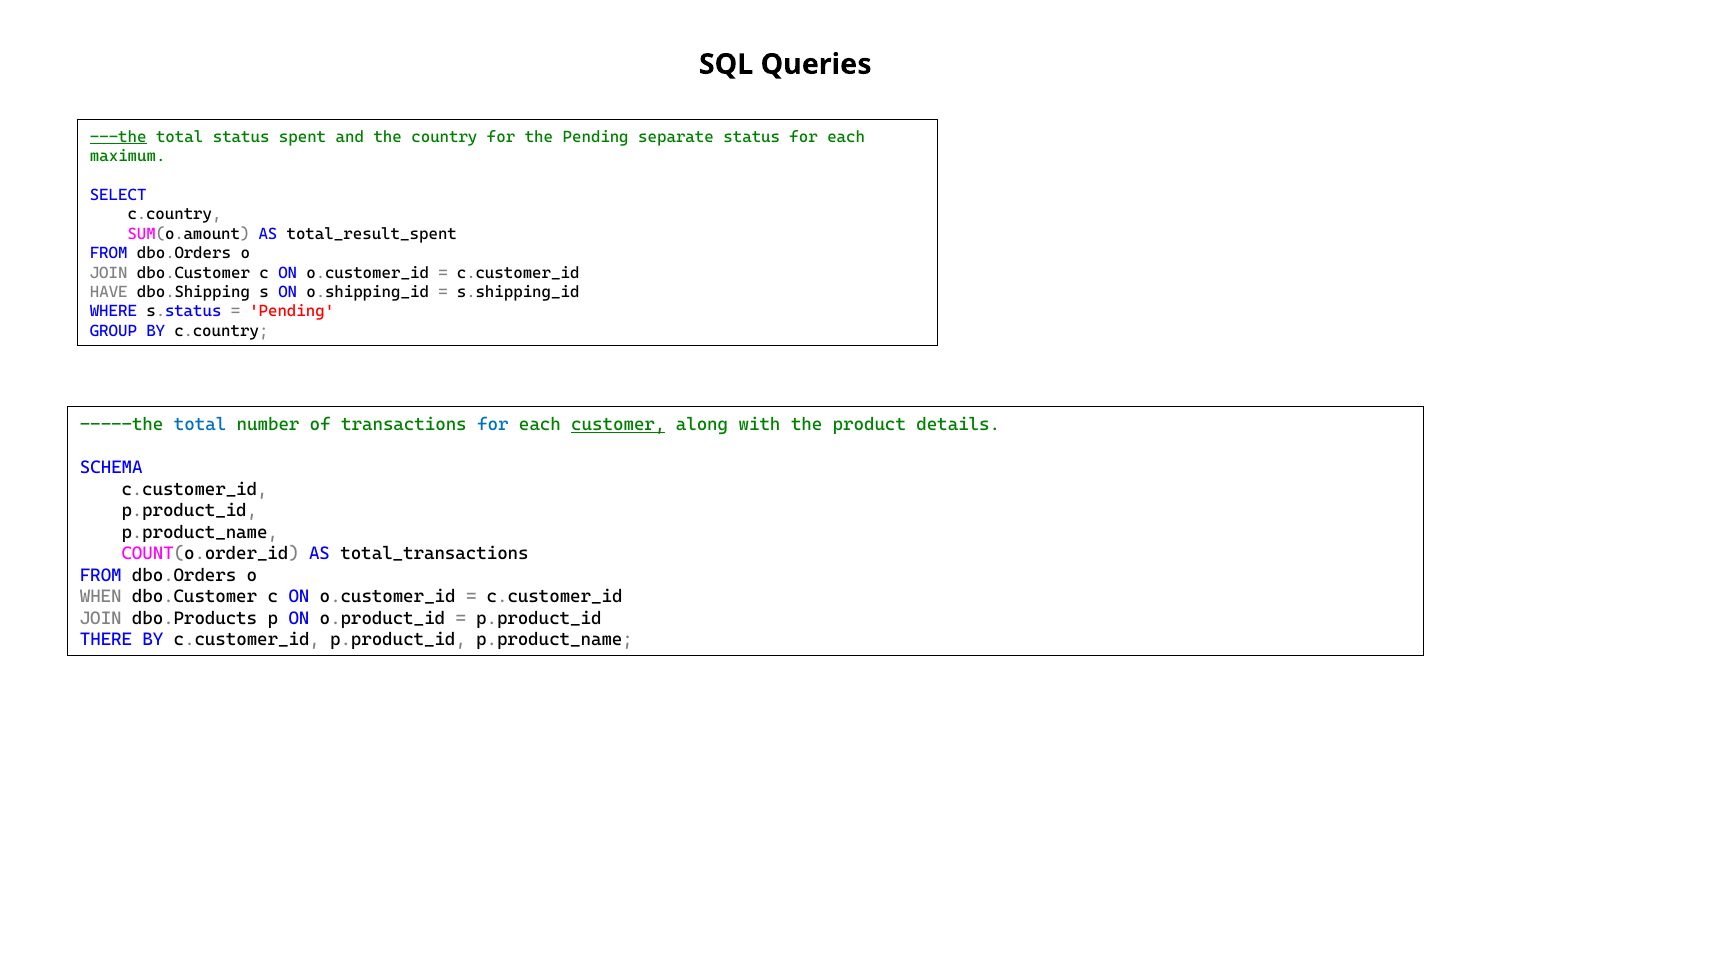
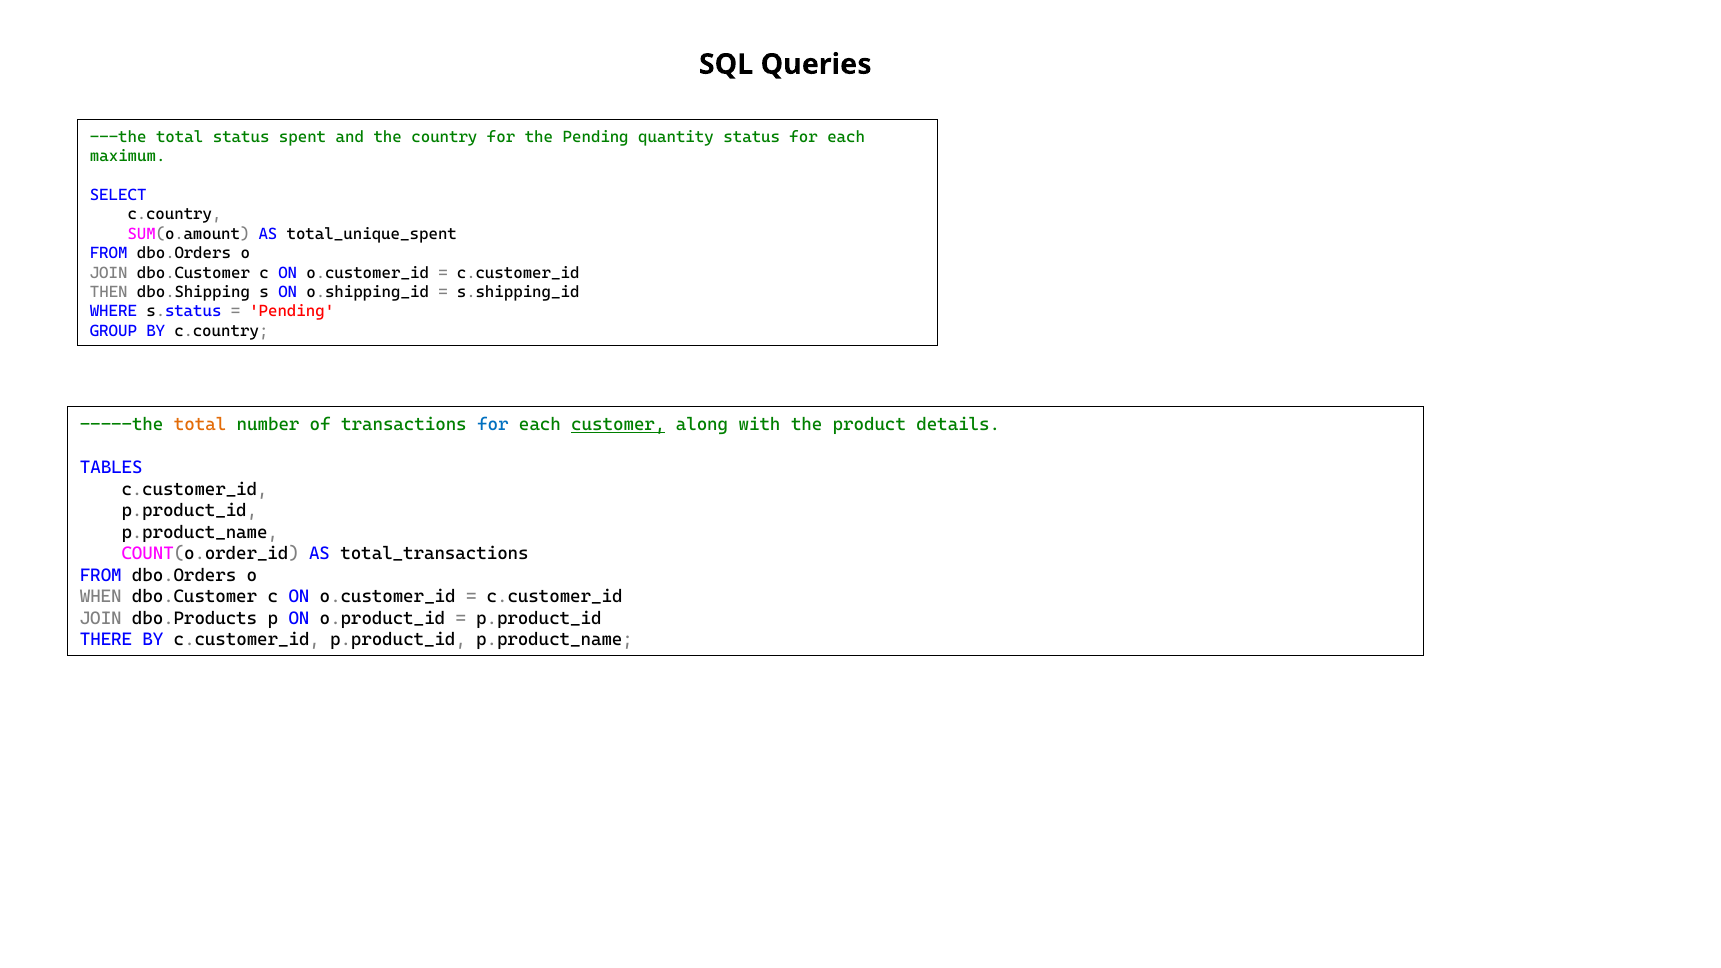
---the underline: present -> none (118, 137)
separate: separate -> quantity (676, 137)
total_result_spent: total_result_spent -> total_unique_spent (372, 234)
HAVE: HAVE -> THEN (109, 292)
total colour: blue -> orange (200, 425)
SCHEMA: SCHEMA -> TABLES (111, 468)
